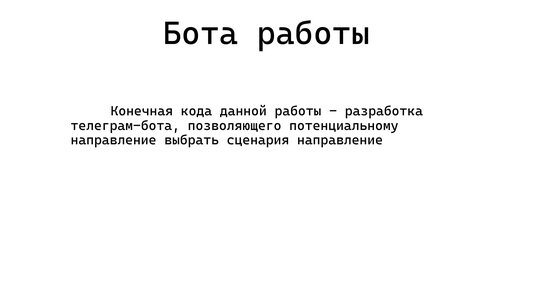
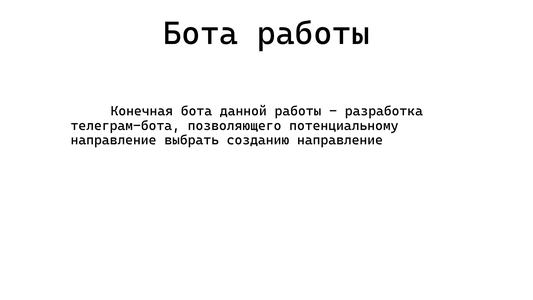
Конечная кода: кода -> бота (196, 111)
сценария: сценария -> созданию (258, 140)
